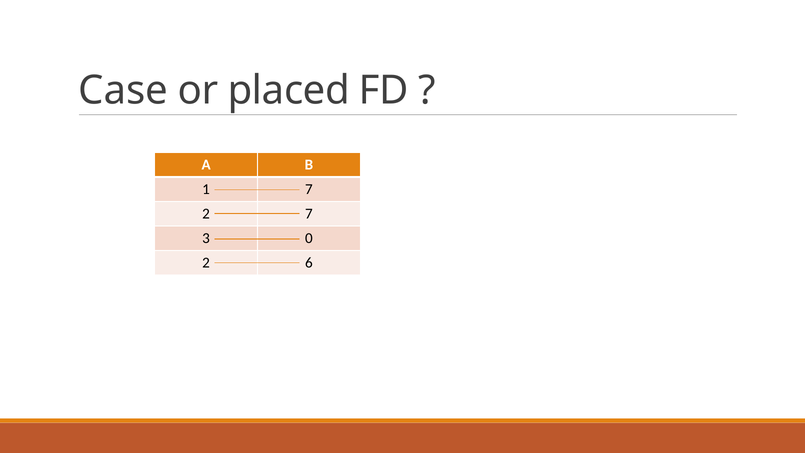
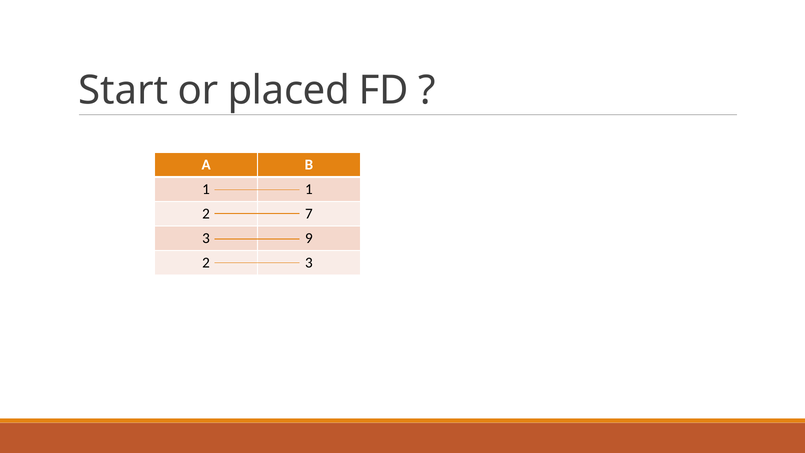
Case: Case -> Start (123, 90)
1 7: 7 -> 1 (309, 189)
0: 0 -> 9 (309, 238)
2 6: 6 -> 3 (309, 263)
